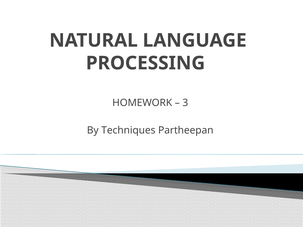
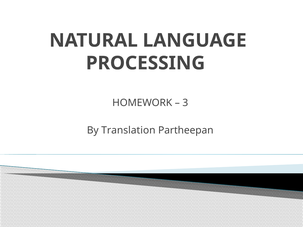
Techniques: Techniques -> Translation (128, 131)
